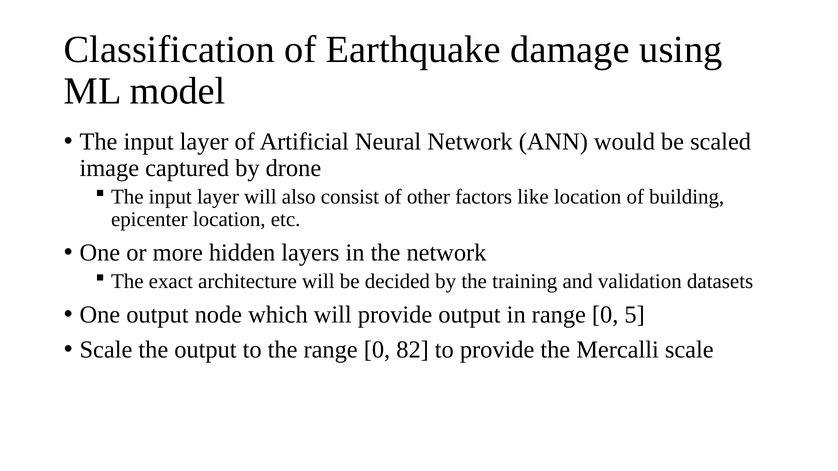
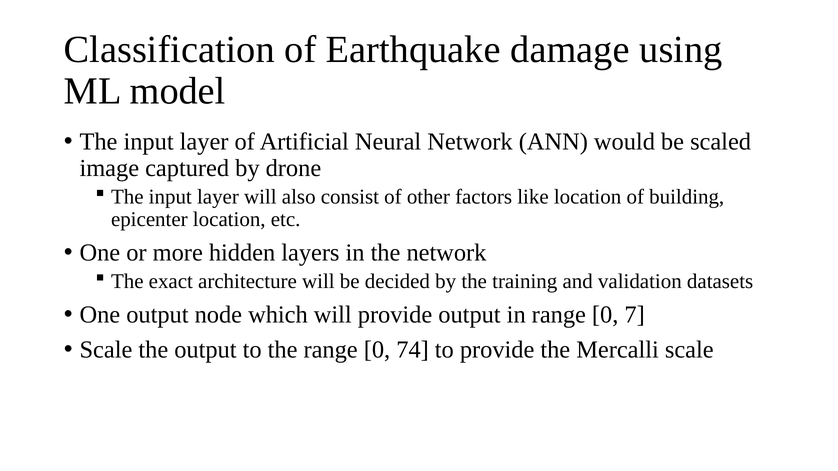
5: 5 -> 7 (635, 315)
82: 82 -> 74 (413, 350)
